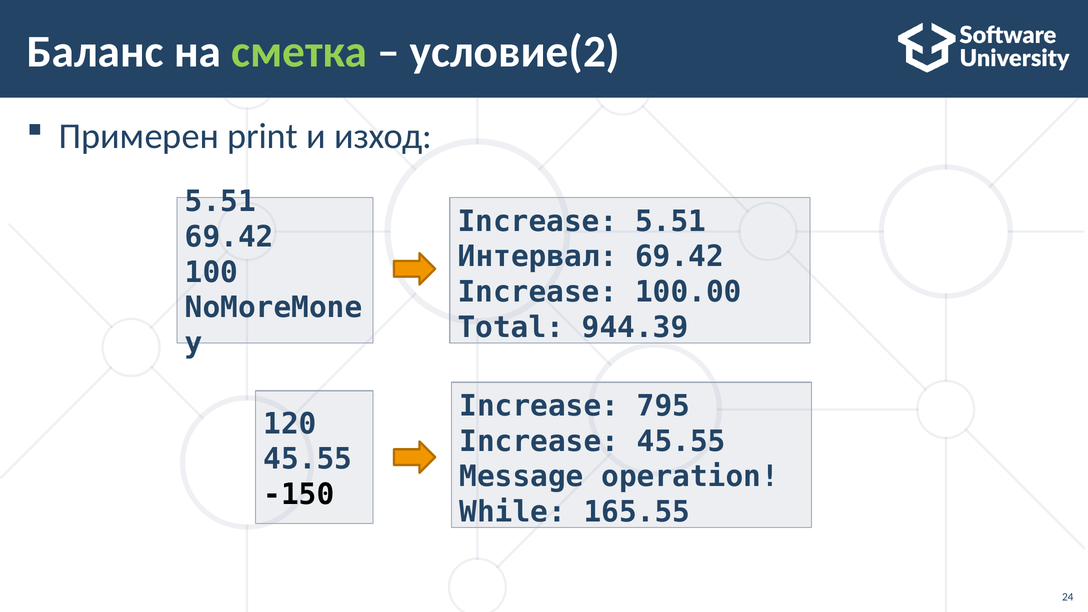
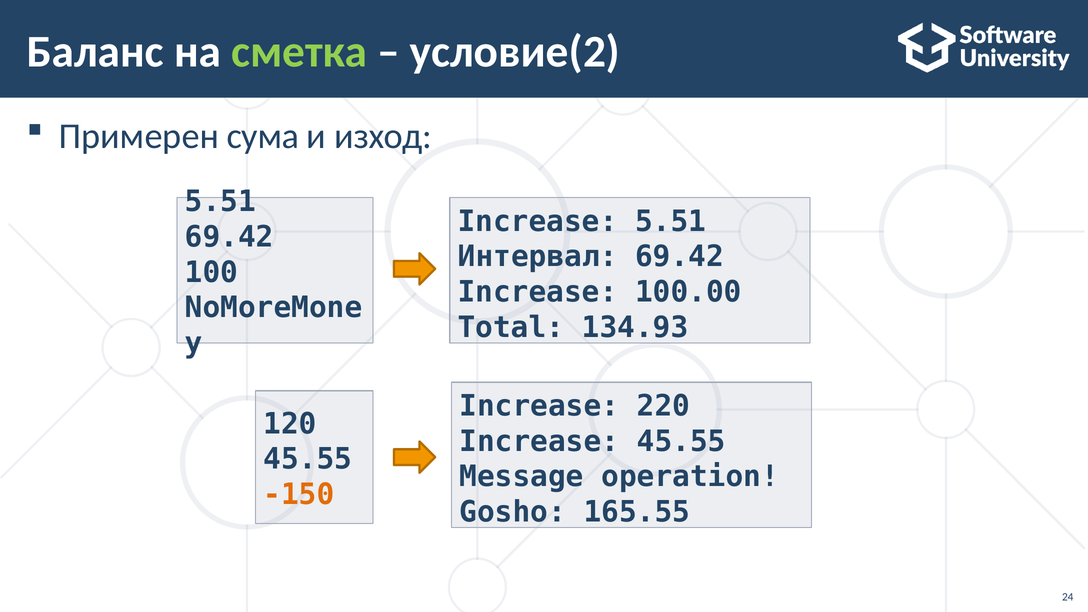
print: print -> сума (263, 136)
944.39: 944.39 -> 134.93 (635, 327)
795: 795 -> 220 (664, 406)
-150 colour: black -> orange (299, 495)
While: While -> Gosho (513, 512)
